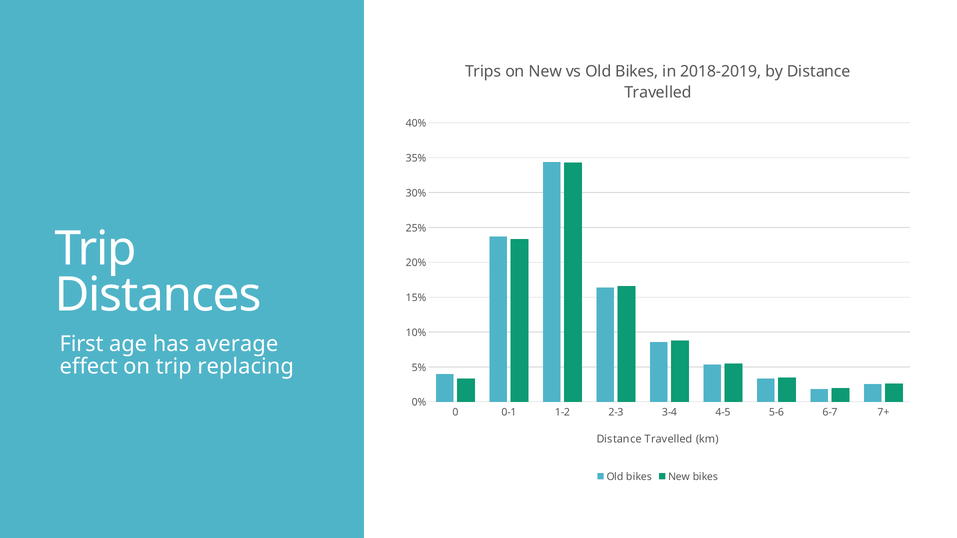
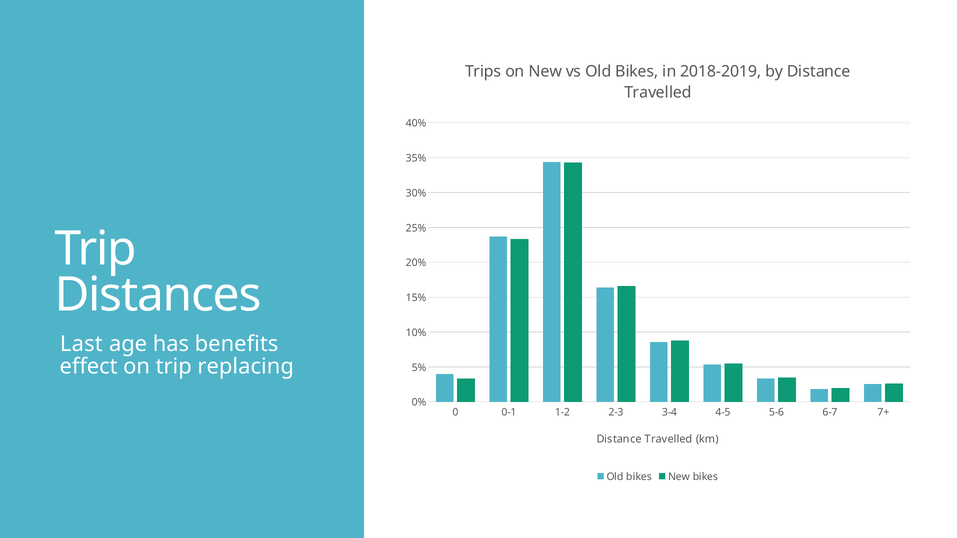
First: First -> Last (81, 344)
average: average -> benefits (237, 344)
